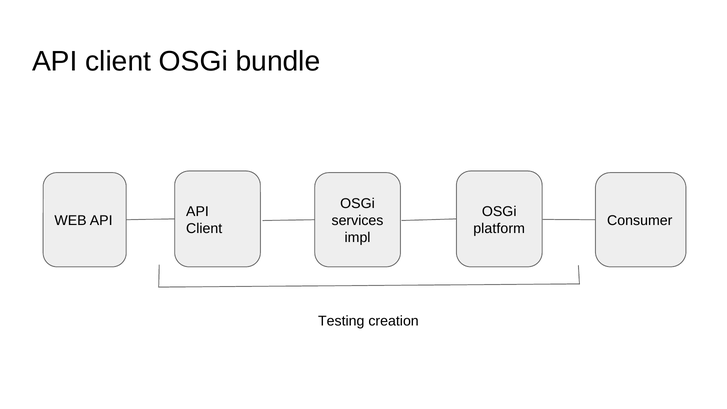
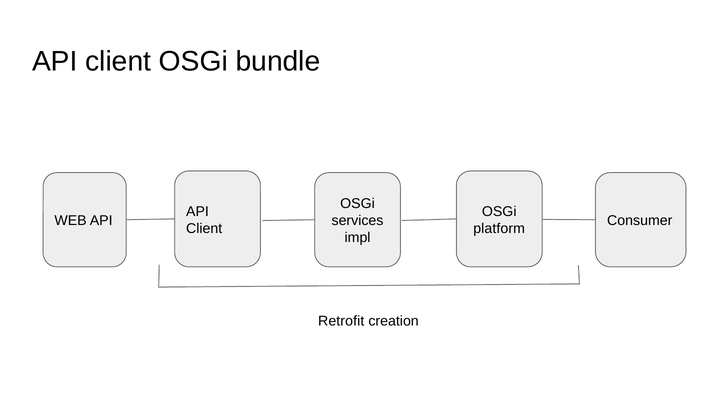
Testing: Testing -> Retrofit (341, 321)
